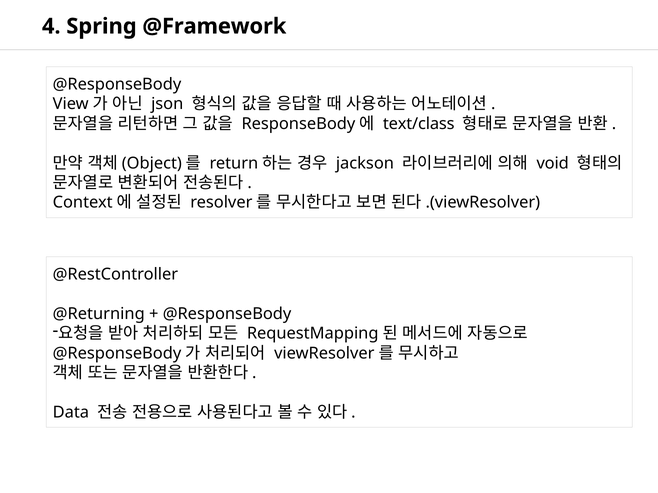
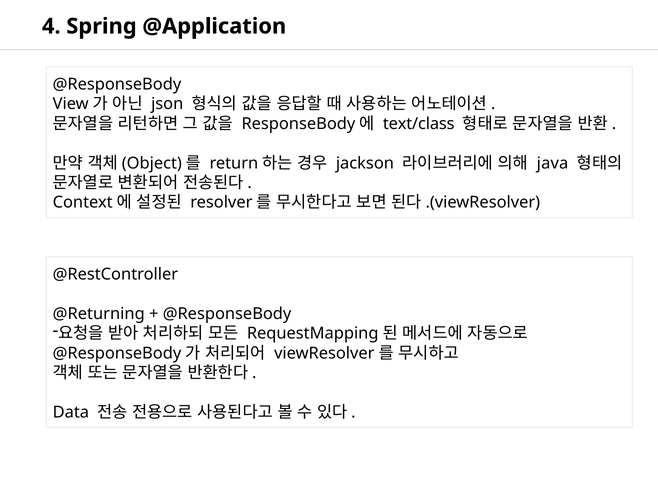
@Framework: @Framework -> @Application (214, 26)
void: void -> java (553, 163)
